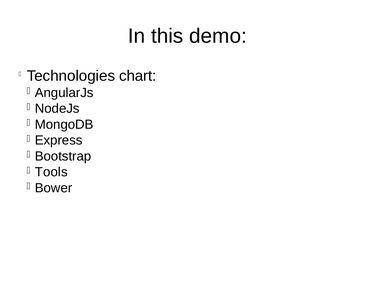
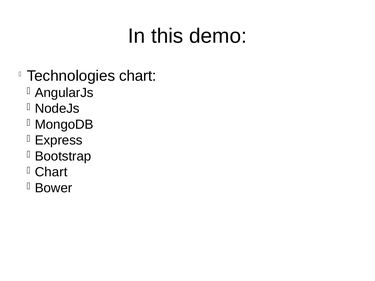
Tools: Tools -> Chart (51, 172)
